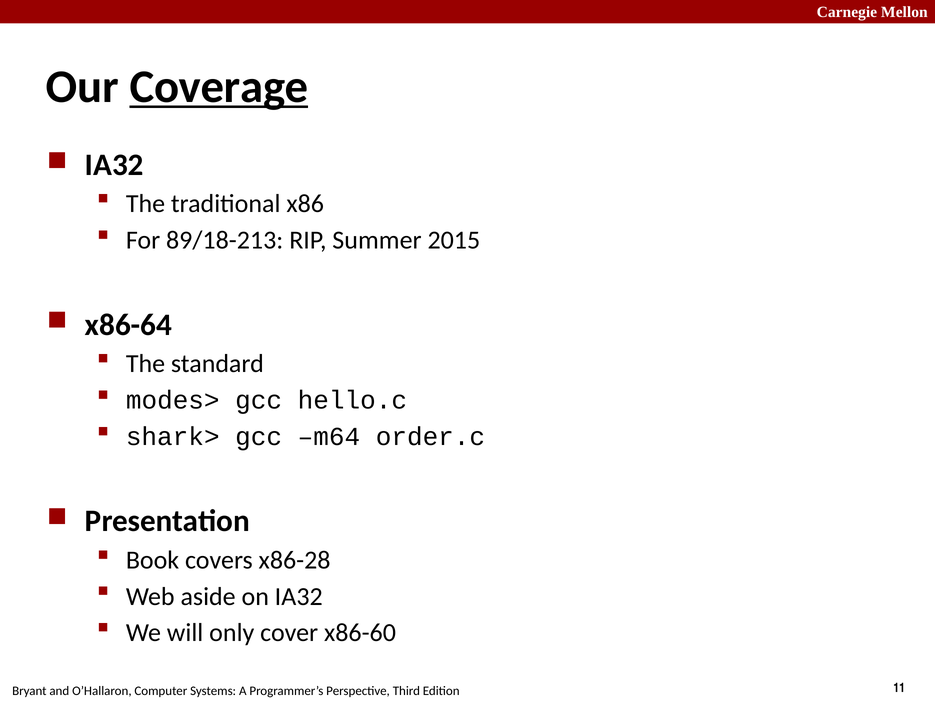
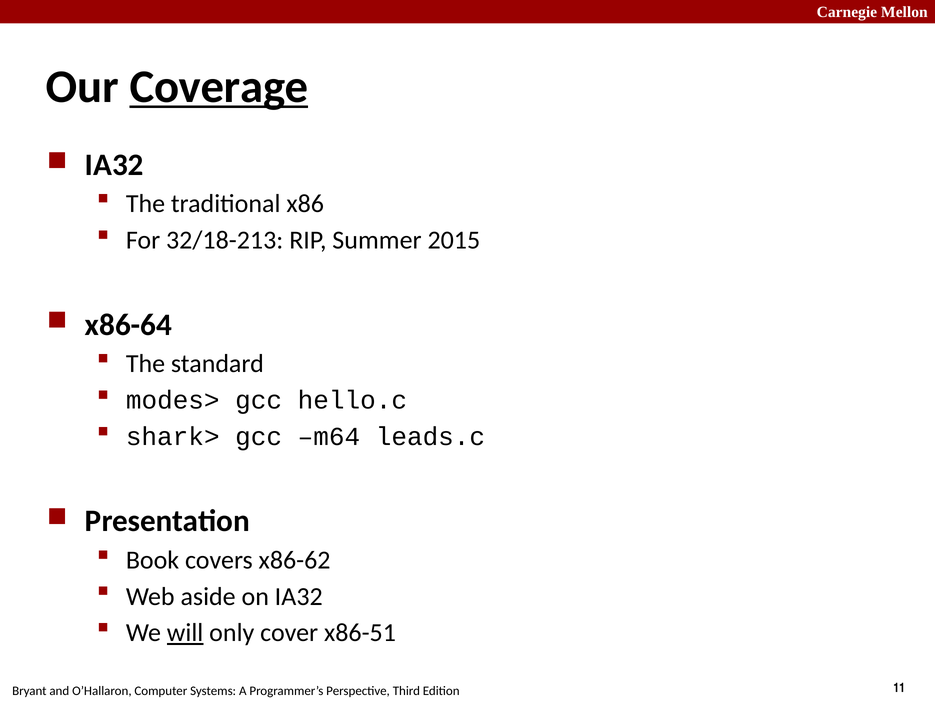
89/18-213: 89/18-213 -> 32/18-213 (225, 240)
order.c: order.c -> leads.c (430, 437)
x86-28: x86-28 -> x86-62 (295, 560)
will underline: none -> present (185, 633)
x86-60: x86-60 -> x86-51 (360, 633)
